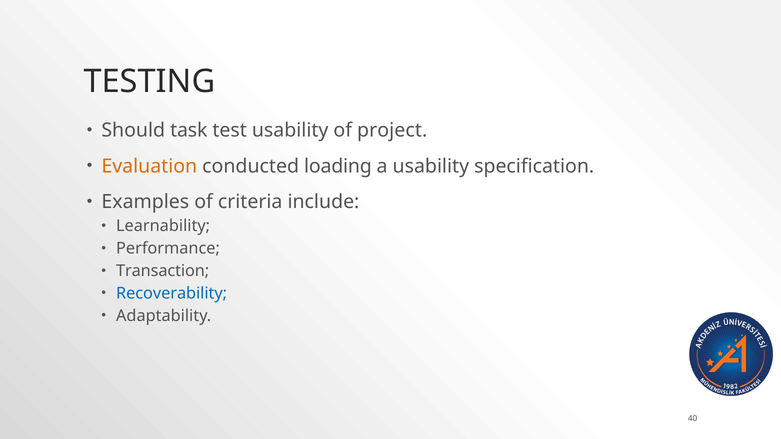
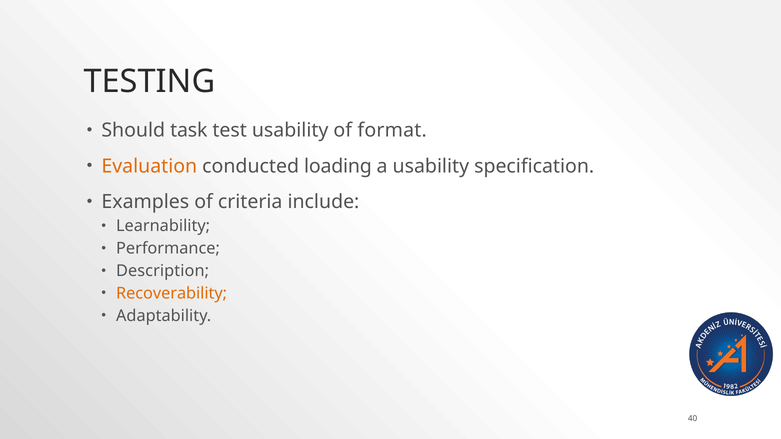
project: project -> format (392, 131)
Transaction: Transaction -> Description (163, 271)
Recoverability colour: blue -> orange (172, 294)
